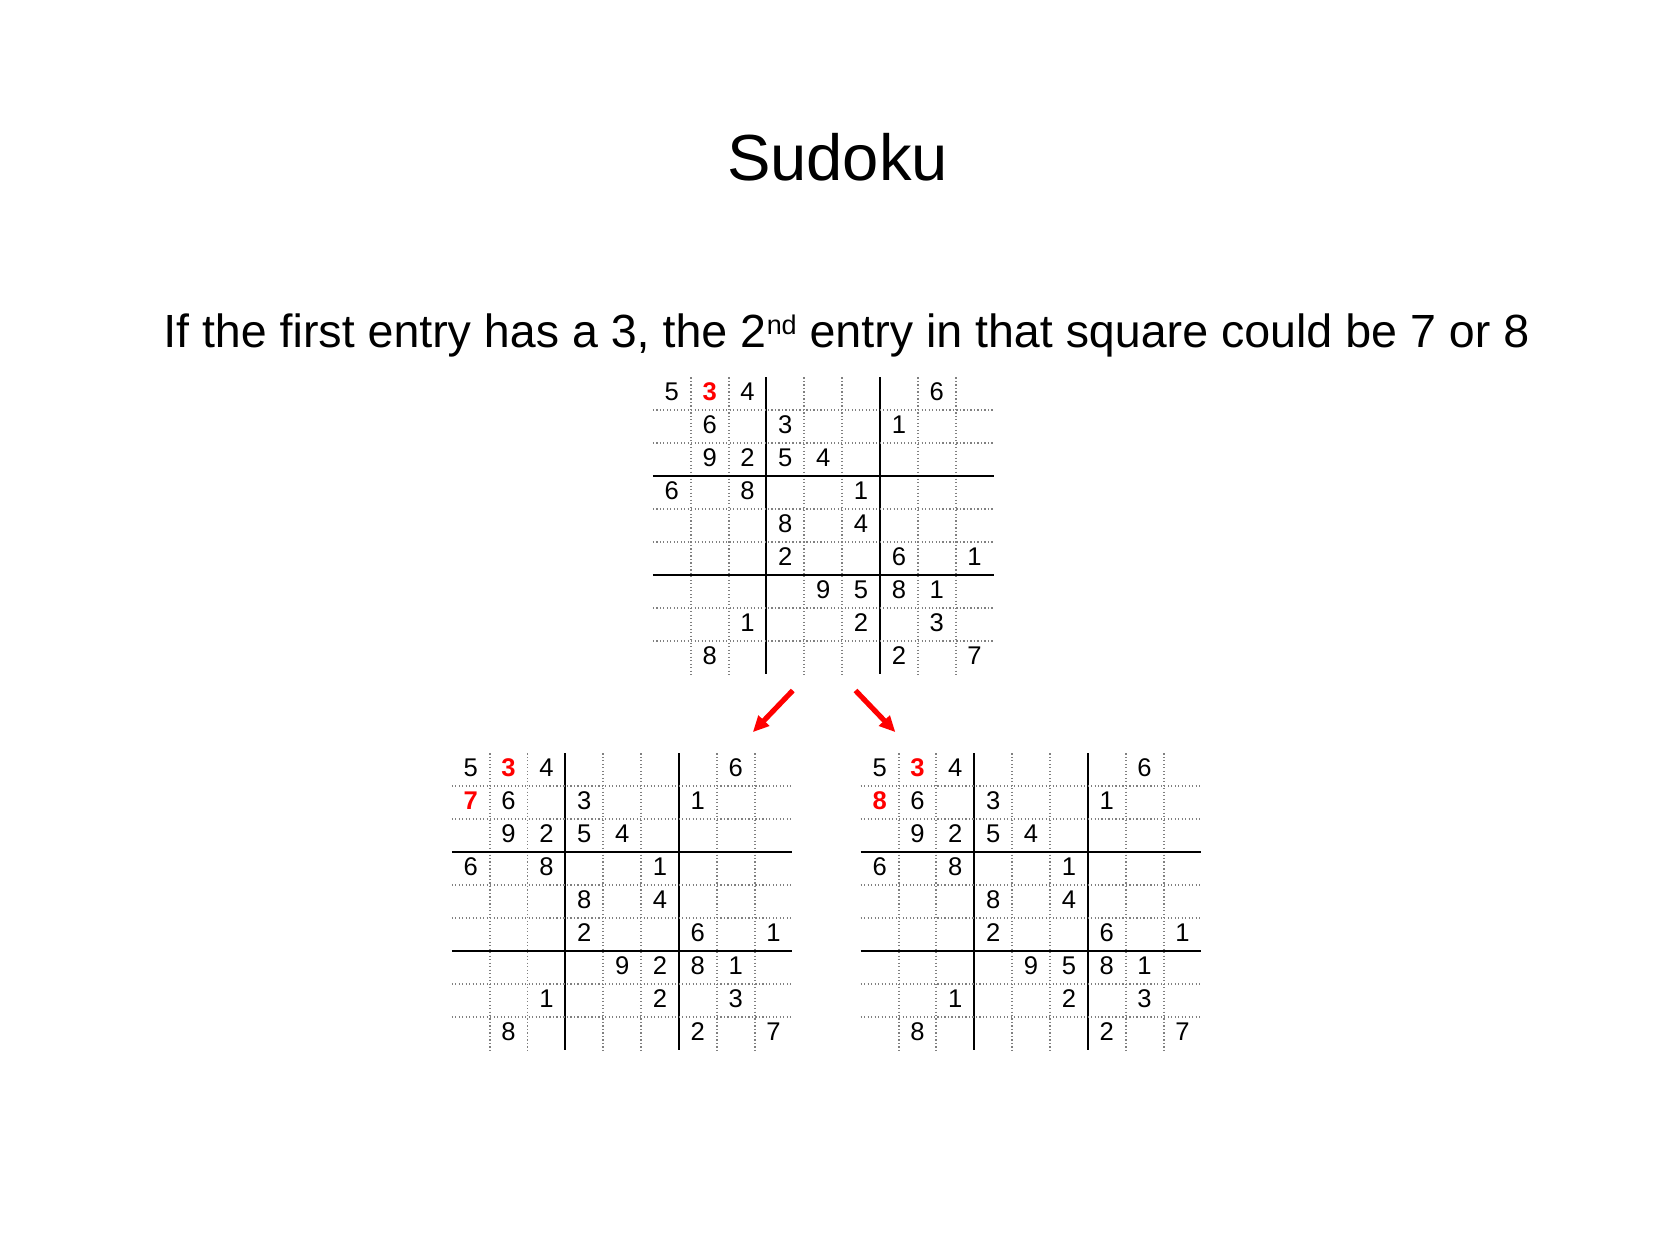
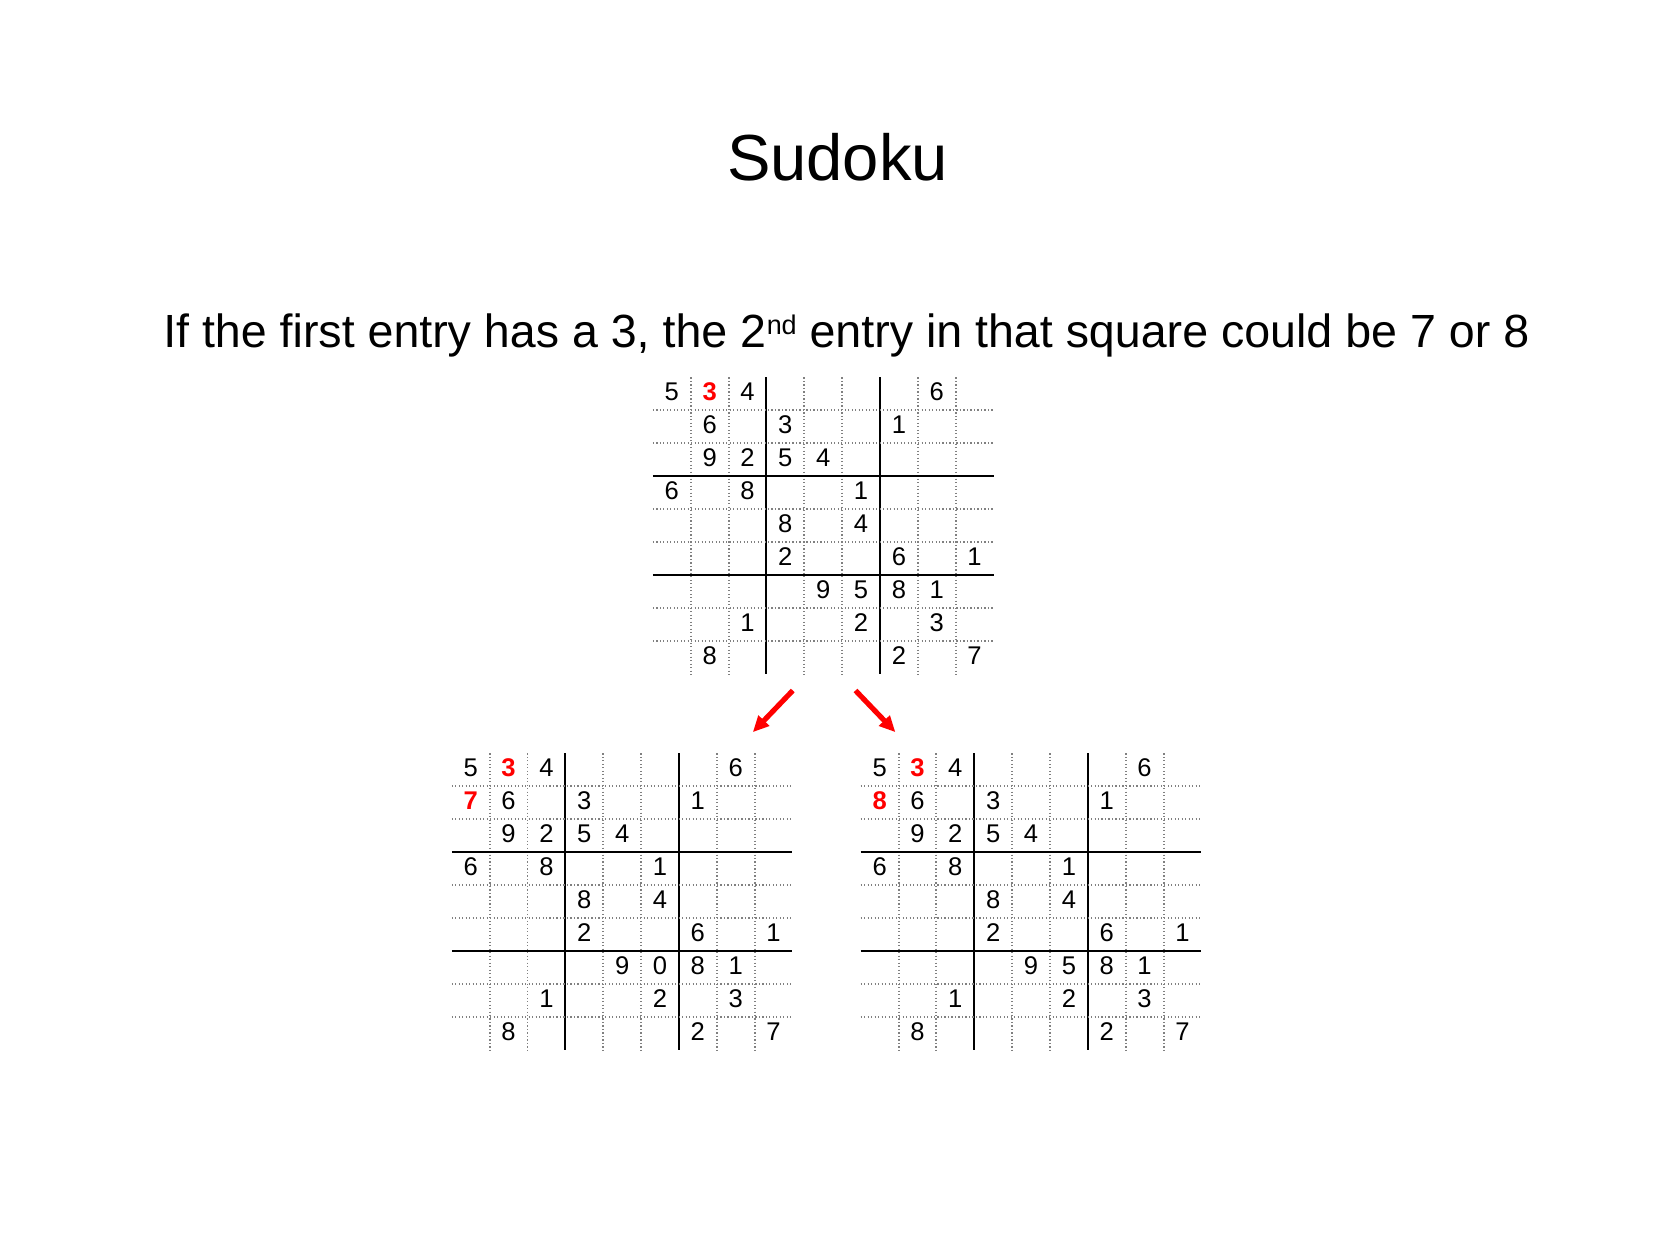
2: 2 -> 0 (660, 966)
